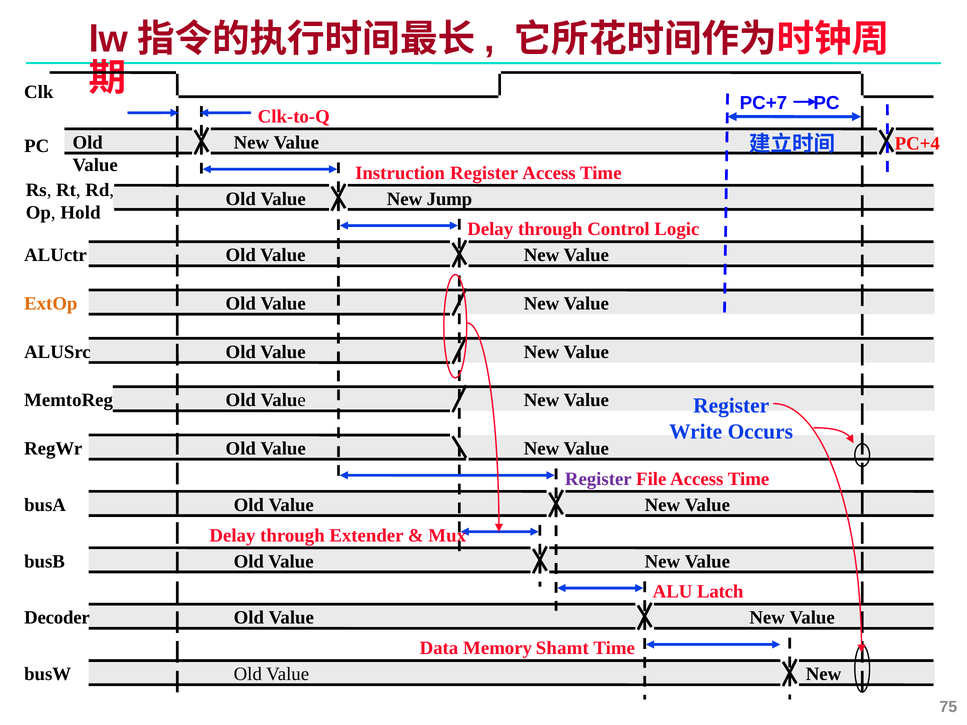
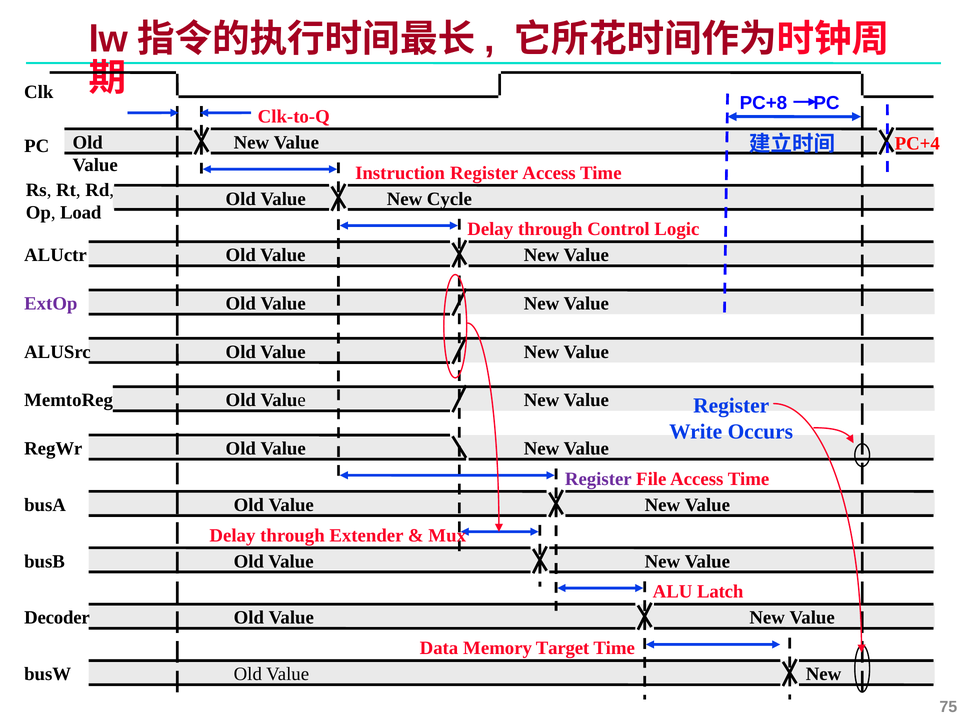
PC+7: PC+7 -> PC+8 (763, 103)
Jump: Jump -> Cycle (449, 199)
Hold: Hold -> Load (81, 213)
ExtOp colour: orange -> purple (51, 304)
Shamt: Shamt -> Target (563, 648)
